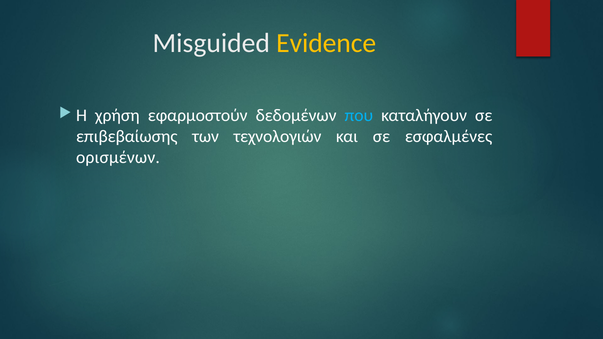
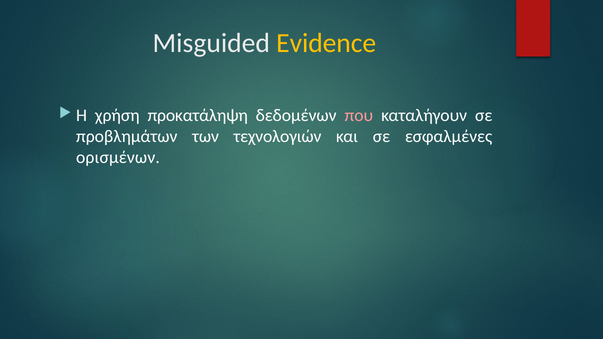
εφαρμοστούν: εφαρμοστούν -> προκατάληψη (198, 116)
που colour: light blue -> pink (359, 116)
επιβεβαίωσης: επιβεβαίωσης -> προβλημάτων (127, 137)
